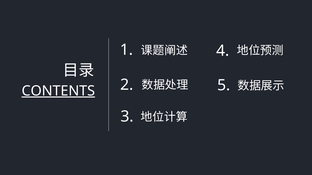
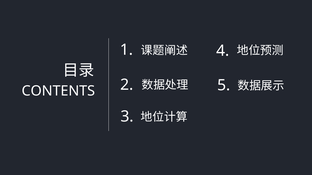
CONTENTS underline: present -> none (58, 91)
